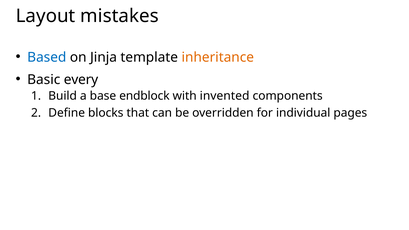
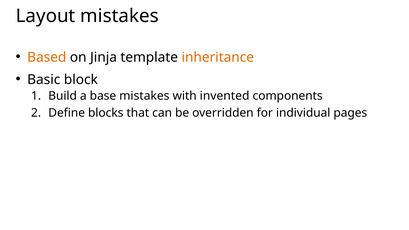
Based colour: blue -> orange (47, 57)
every: every -> block (81, 80)
base endblock: endblock -> mistakes (144, 96)
